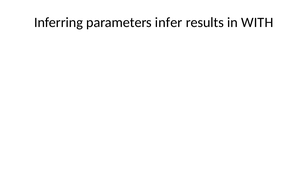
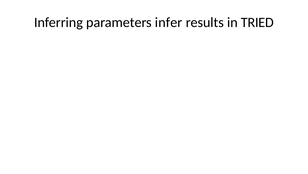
WITH: WITH -> TRIED (257, 22)
